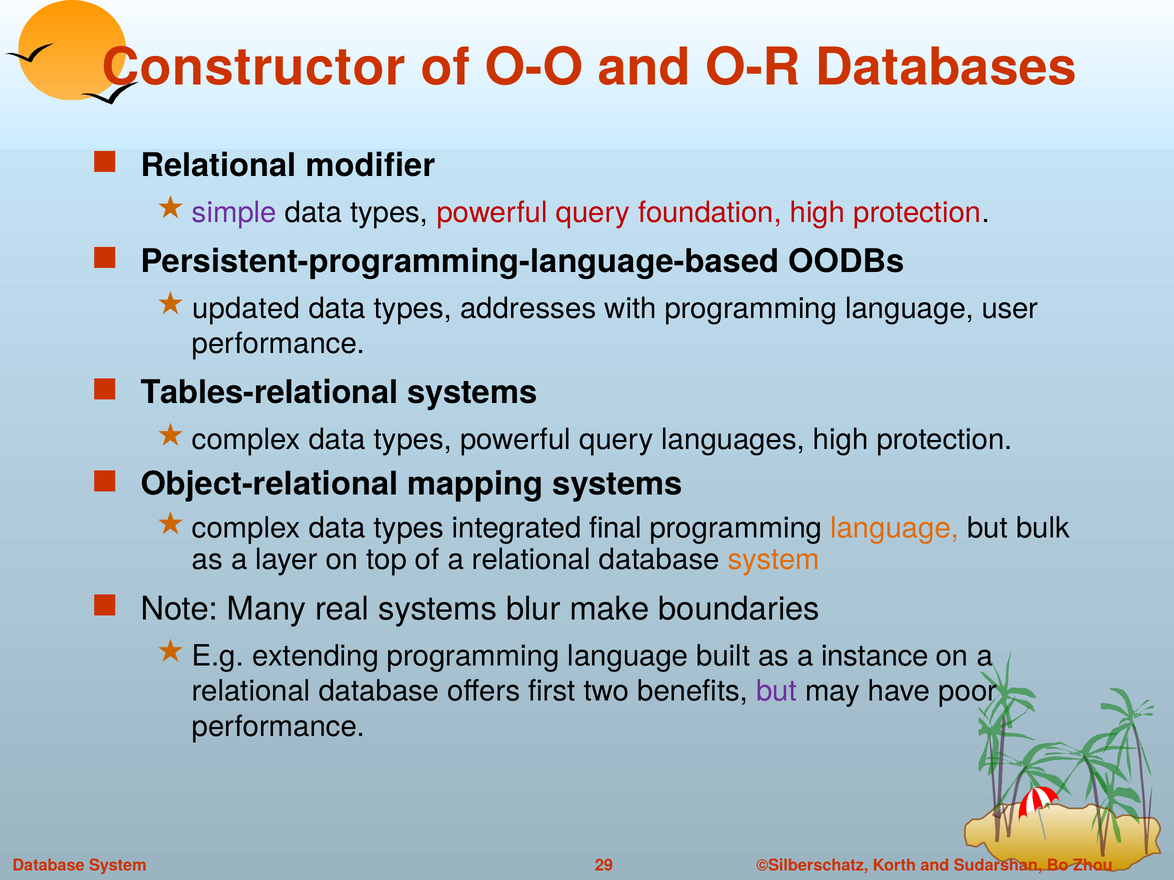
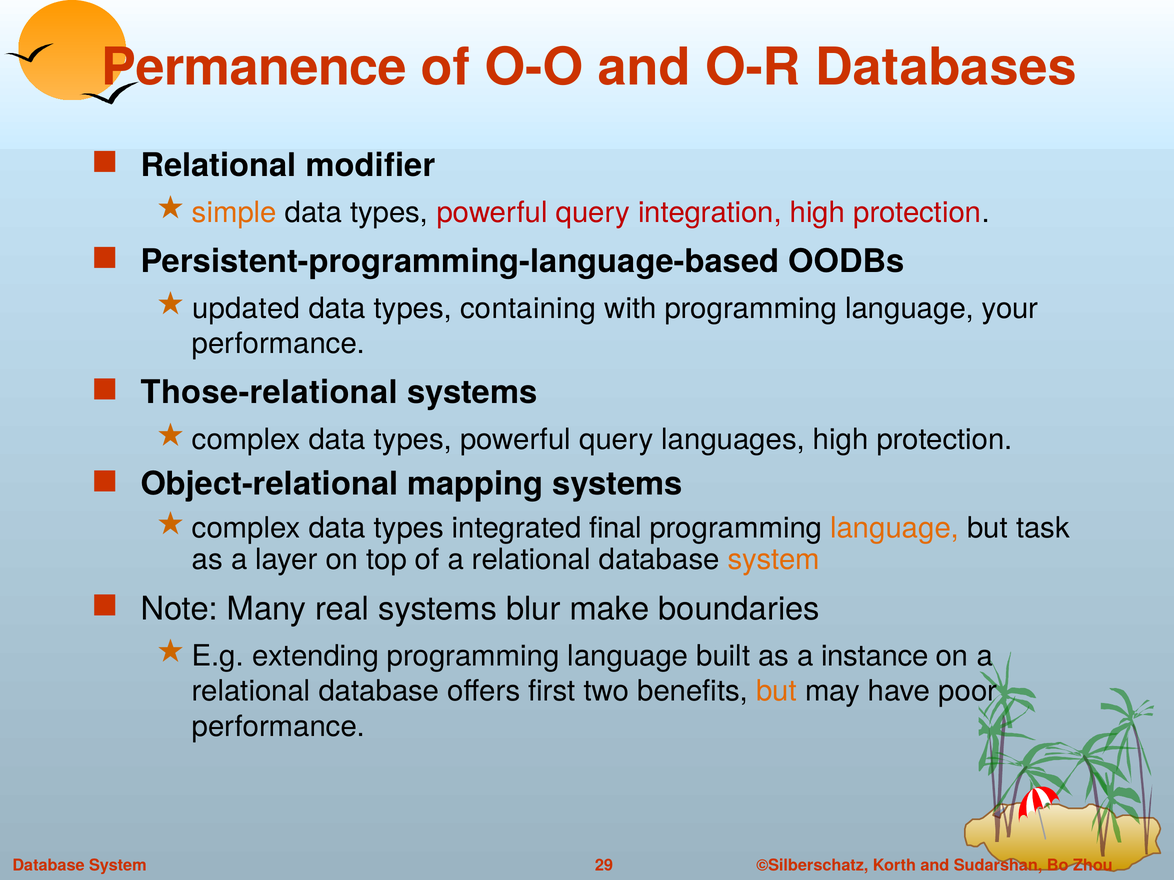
Constructor: Constructor -> Permanence (254, 68)
simple colour: purple -> orange (234, 213)
foundation: foundation -> integration (710, 213)
addresses: addresses -> containing (528, 309)
user: user -> your (1010, 309)
Tables-relational: Tables-relational -> Those-relational (269, 393)
bulk: bulk -> task (1043, 528)
but colour: purple -> orange (777, 692)
